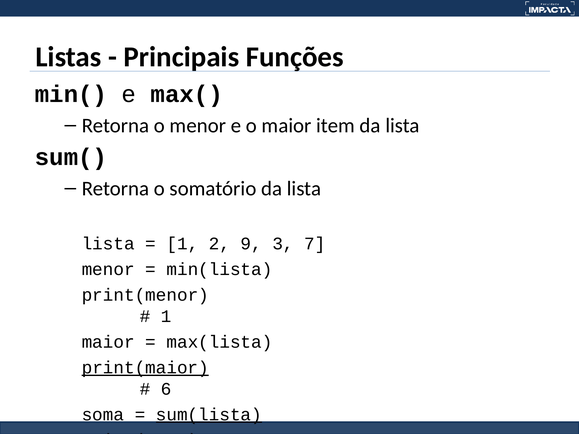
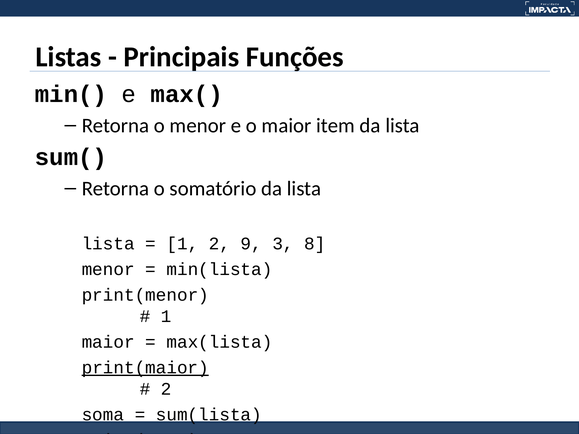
7: 7 -> 8 (315, 244)
6: 6 -> 2 (166, 389)
sum(lista underline: present -> none (209, 415)
